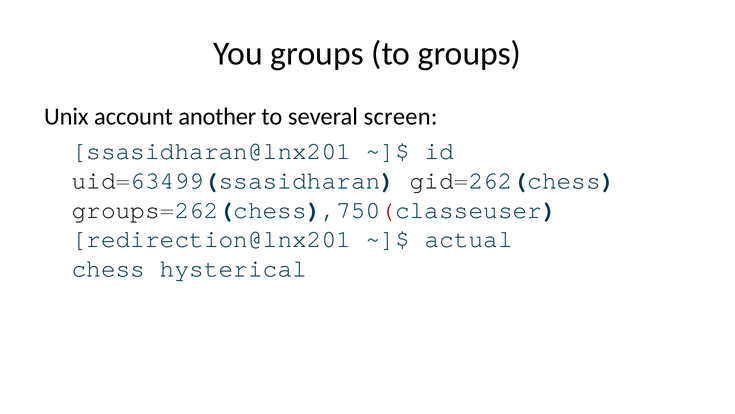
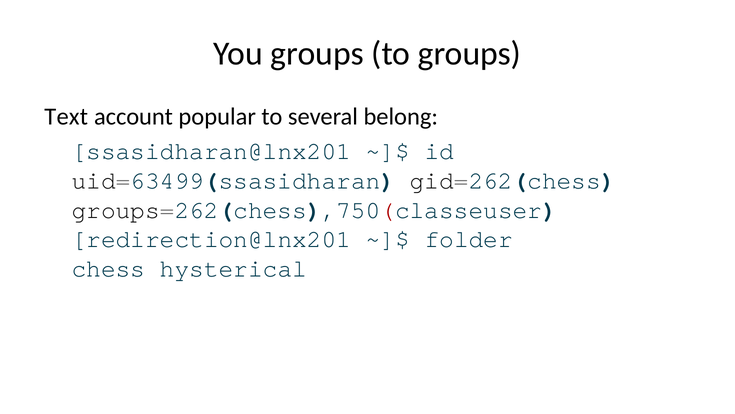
Unix: Unix -> Text (66, 117)
another: another -> popular (217, 117)
screen: screen -> belong (401, 117)
actual: actual -> folder (469, 239)
